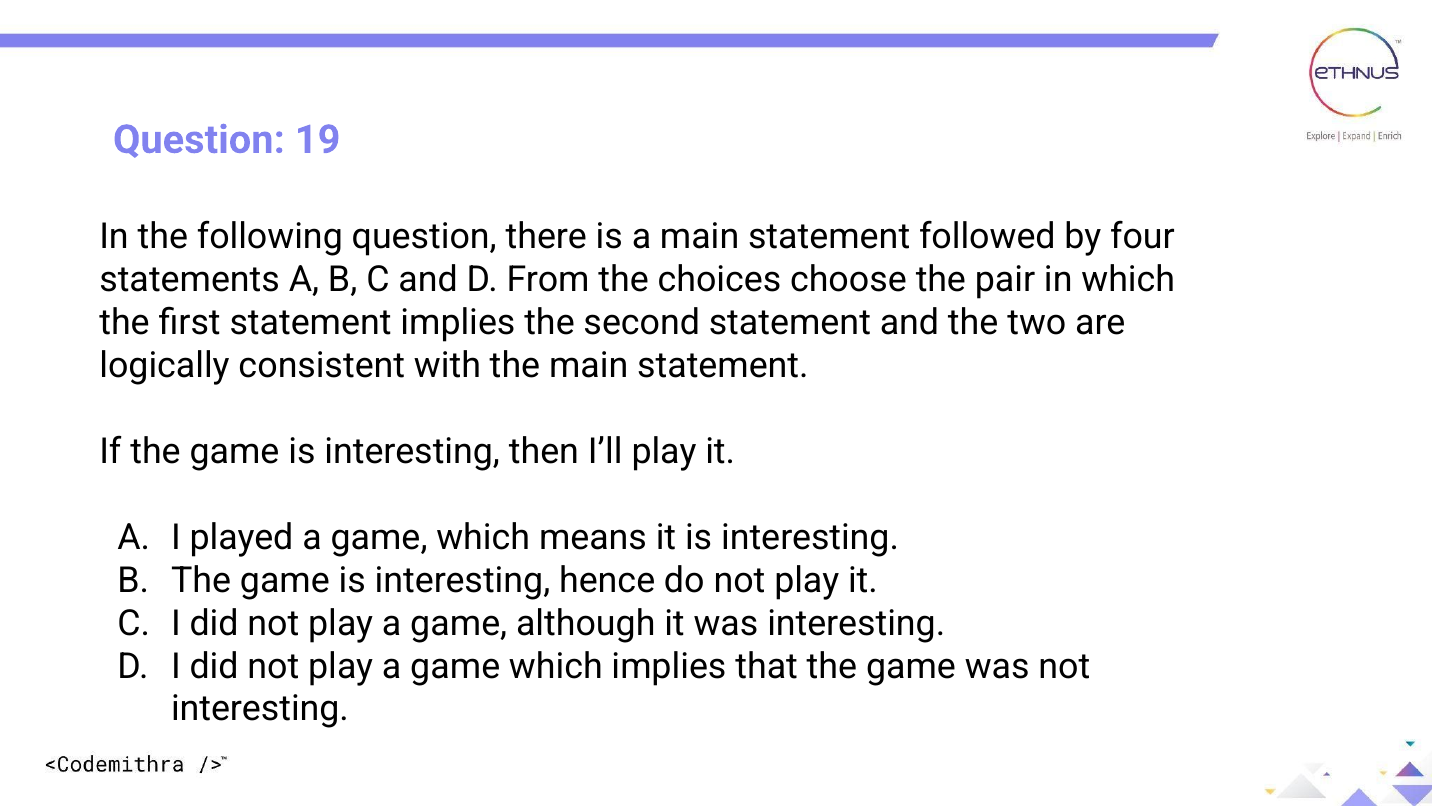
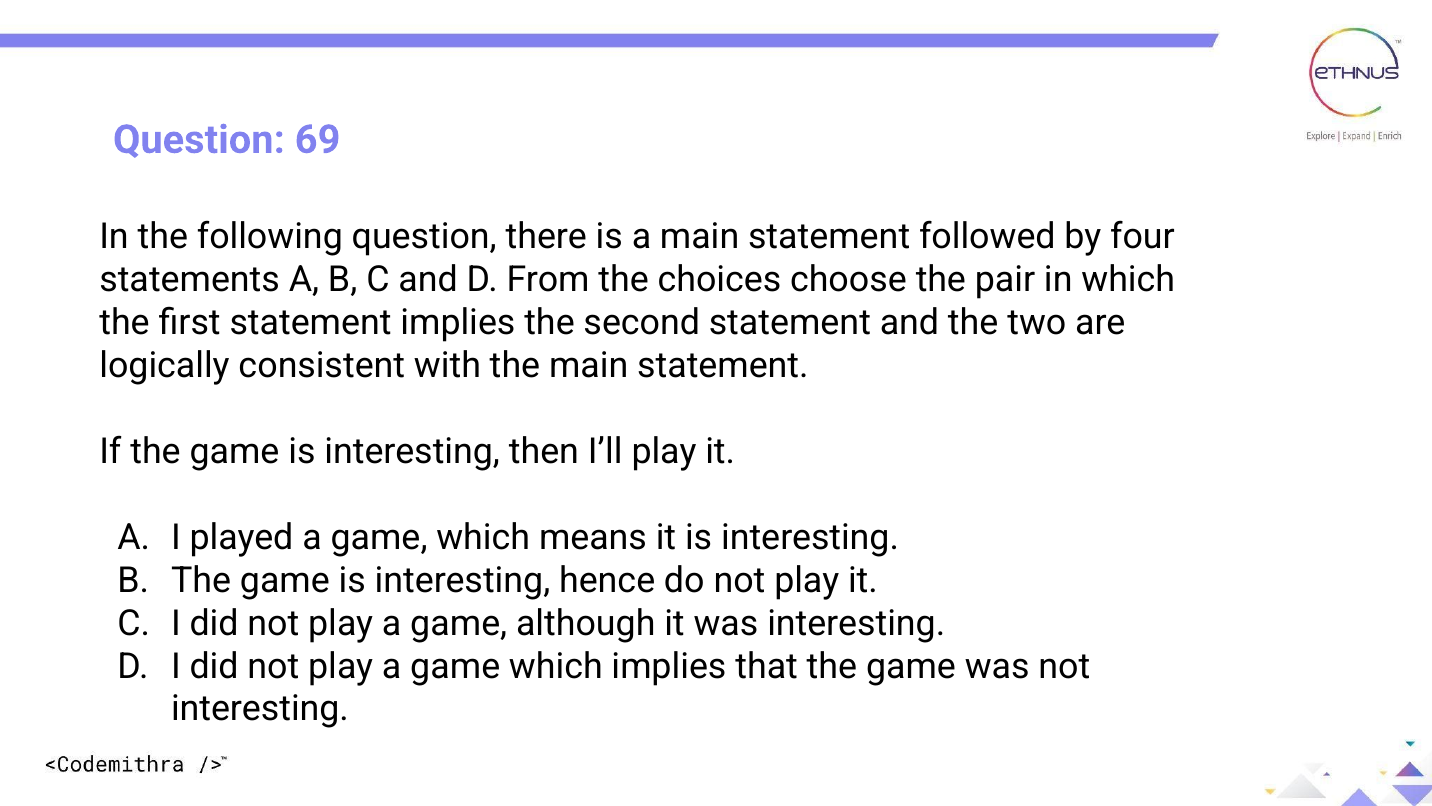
19: 19 -> 69 (318, 140)
